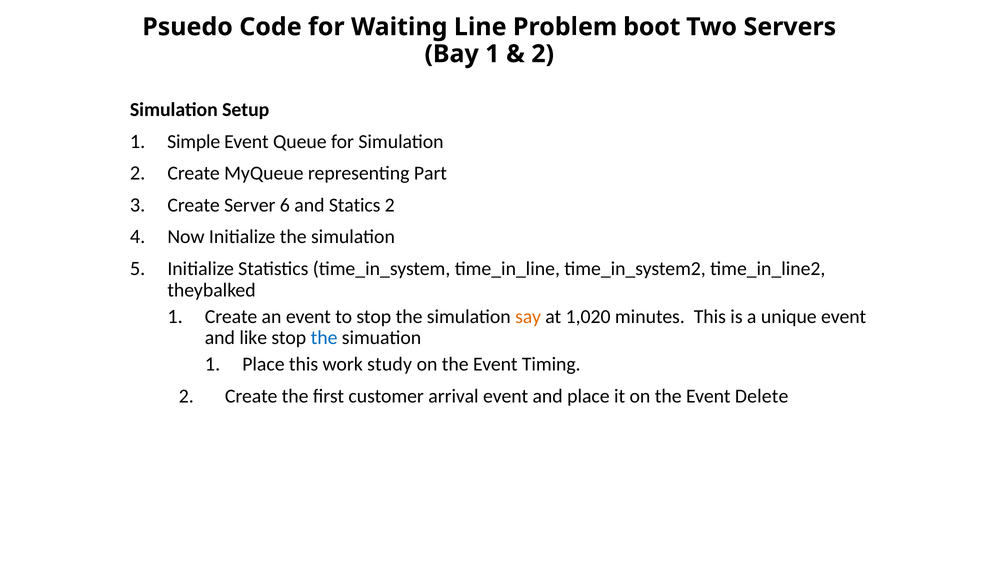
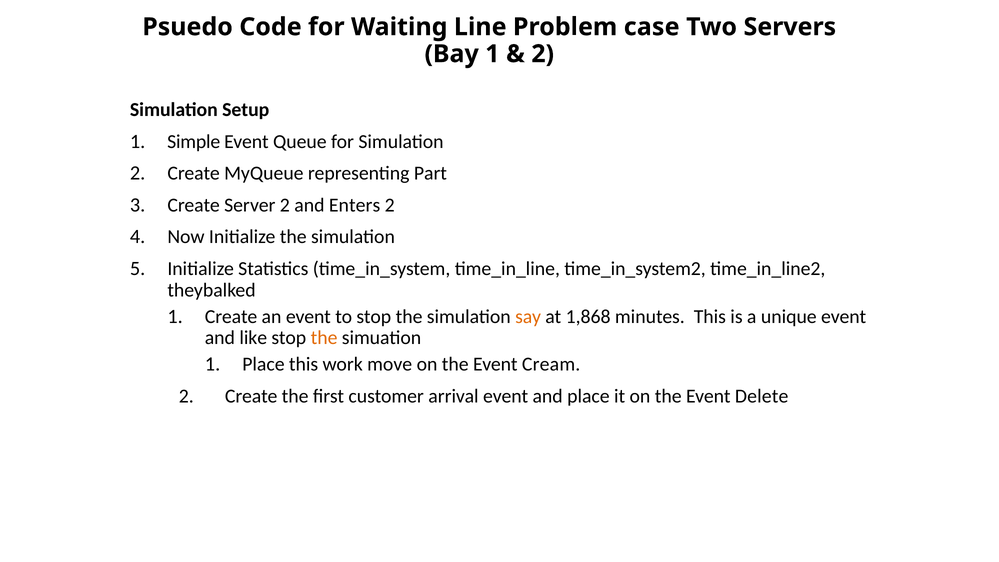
boot: boot -> case (652, 27)
Server 6: 6 -> 2 (285, 205)
Statics: Statics -> Enters (355, 205)
1,020: 1,020 -> 1,868 (588, 317)
the colour: blue -> orange (324, 338)
study: study -> move (390, 364)
Timing: Timing -> Cream (551, 364)
